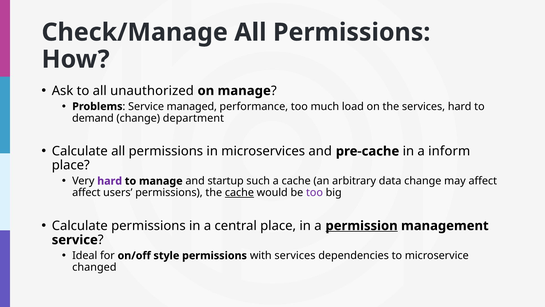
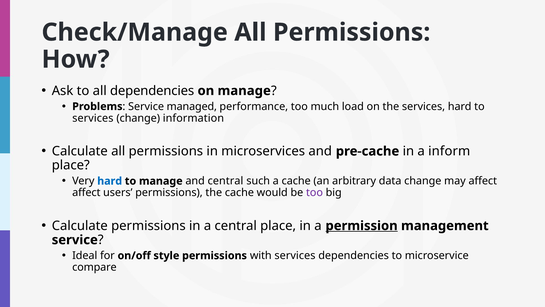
all unauthorized: unauthorized -> dependencies (152, 91)
demand: demand -> services (93, 118)
department: department -> information (193, 118)
hard colour: purple -> blue (110, 181)
and startup: startup -> central (225, 181)
cache underline: present -> none (239, 192)
changed: changed -> compare (94, 267)
